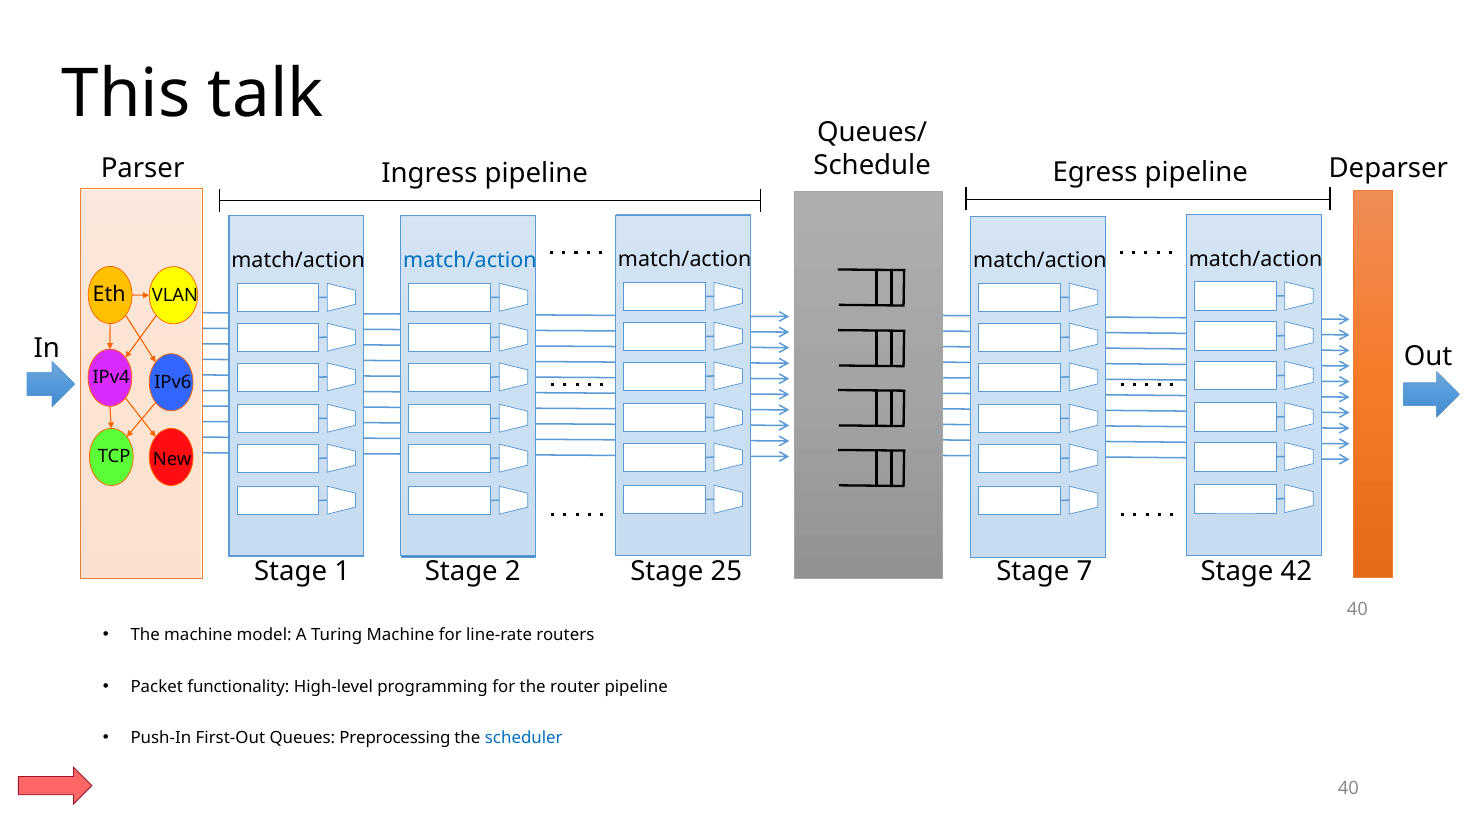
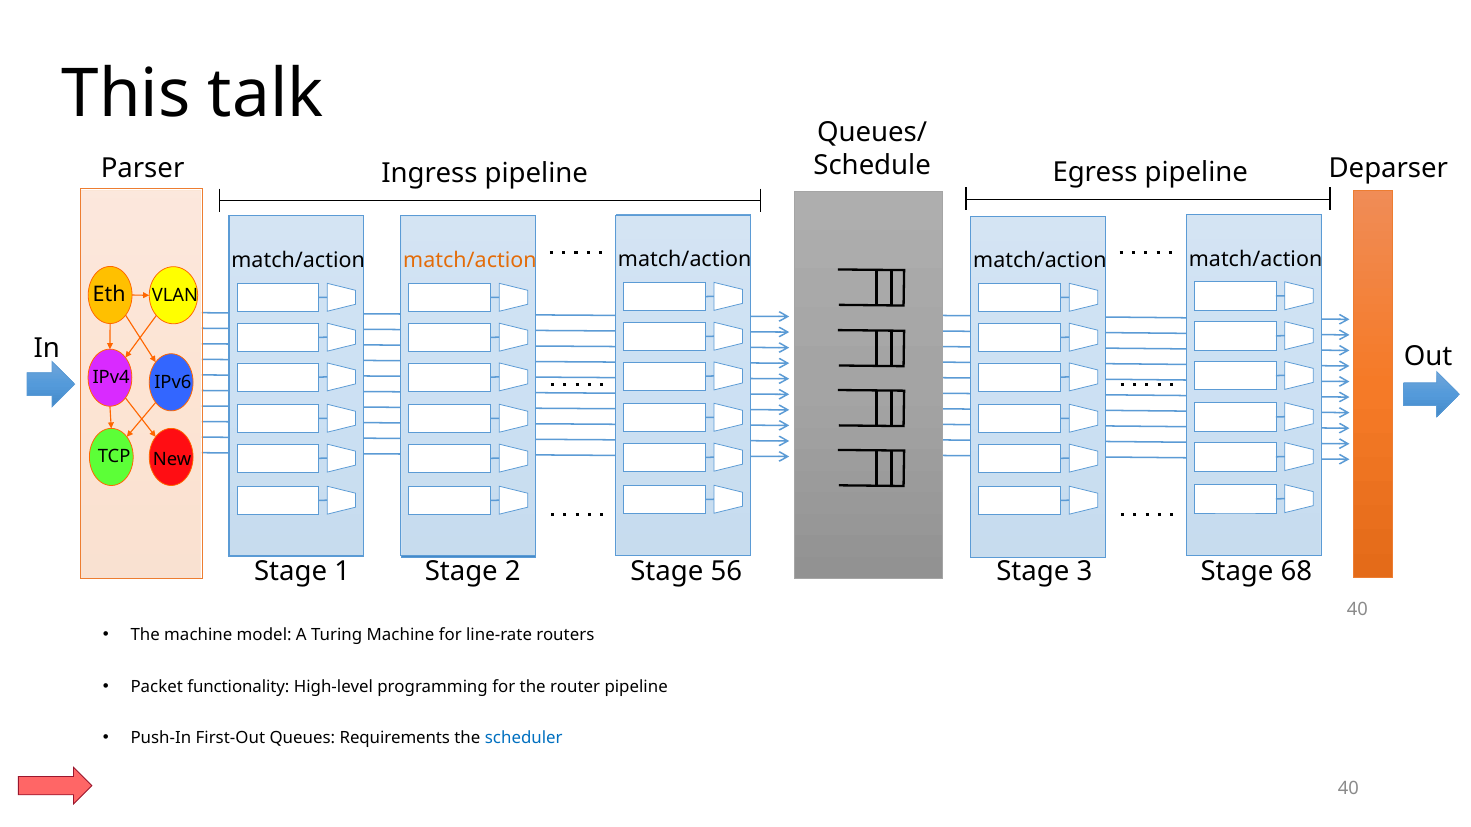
match/action colour: blue -> orange (470, 261)
25: 25 -> 56 (726, 572)
7: 7 -> 3 (1084, 572)
42: 42 -> 68 (1296, 572)
Preprocessing: Preprocessing -> Requirements (395, 739)
